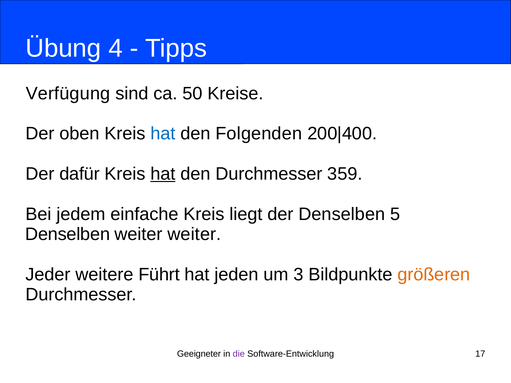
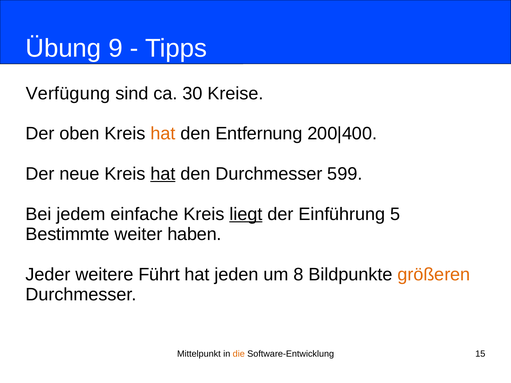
4: 4 -> 9 (116, 48)
50: 50 -> 30 (192, 93)
hat colour: blue -> orange (163, 134)
Folgenden: Folgenden -> Entfernung (259, 134)
dafür: dafür -> neue (80, 174)
359: 359 -> 599 (345, 174)
liegt underline: none -> present (246, 214)
der Denselben: Denselben -> Einführung (342, 214)
Denselben: Denselben -> Bestimmte (68, 234)
weiter weiter: weiter -> haben (195, 234)
3: 3 -> 8 (298, 275)
Geeigneter: Geeigneter -> Mittelpunkt (199, 354)
die colour: purple -> orange (239, 354)
17: 17 -> 15 (480, 354)
